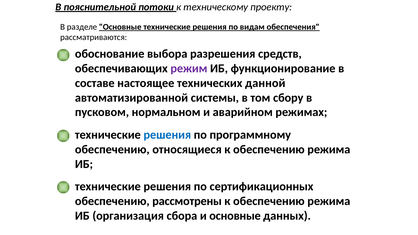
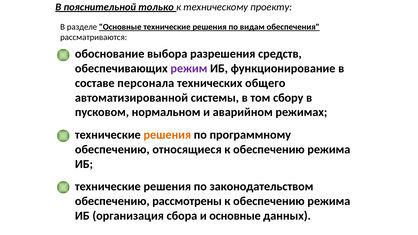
потоки: потоки -> только (156, 7)
настоящее: настоящее -> персонала (146, 83)
данной: данной -> общего (265, 83)
решения colour: blue -> orange (167, 135)
сертификационных: сертификационных -> законодательством (261, 187)
